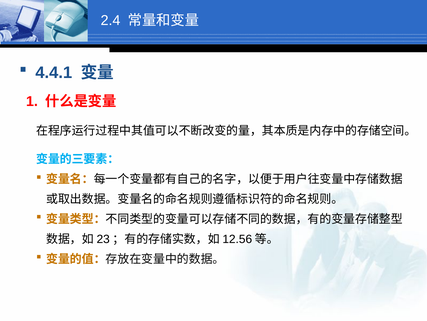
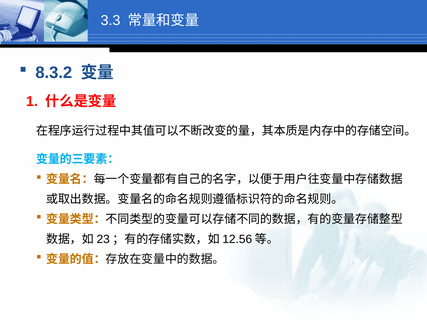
2.4: 2.4 -> 3.3 (111, 20)
4.4.1: 4.4.1 -> 8.3.2 (54, 72)
